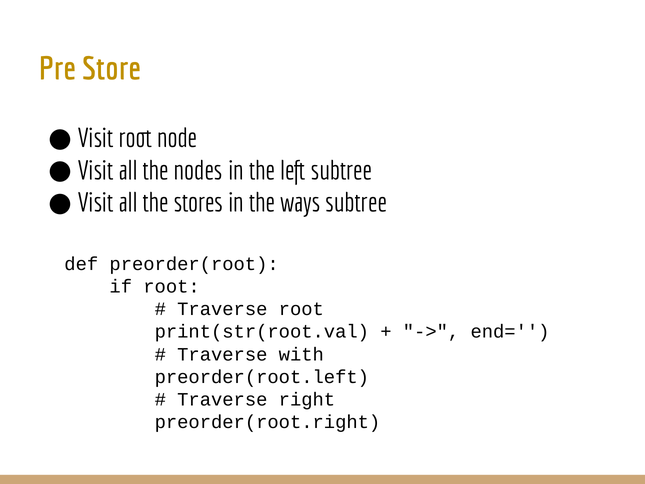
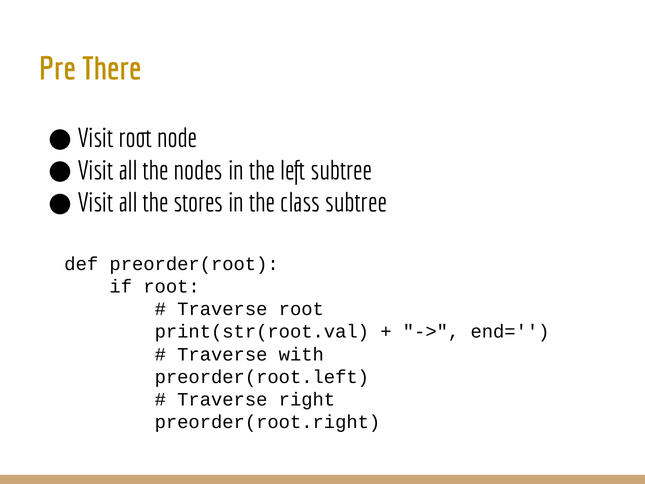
Store: Store -> There (112, 69)
ways: ways -> class (300, 203)
